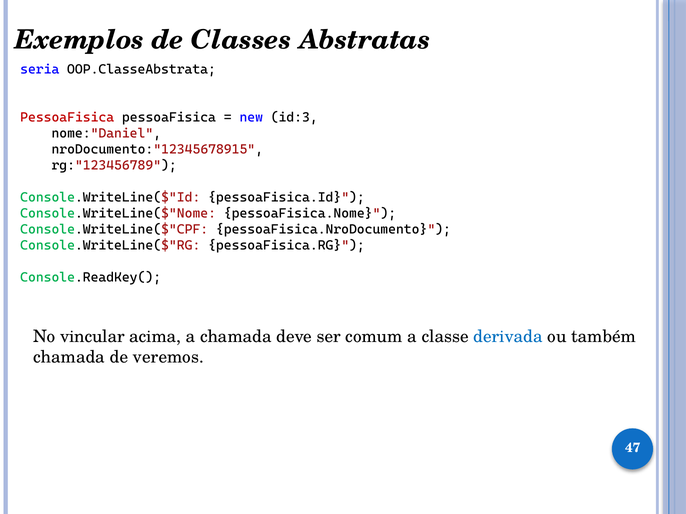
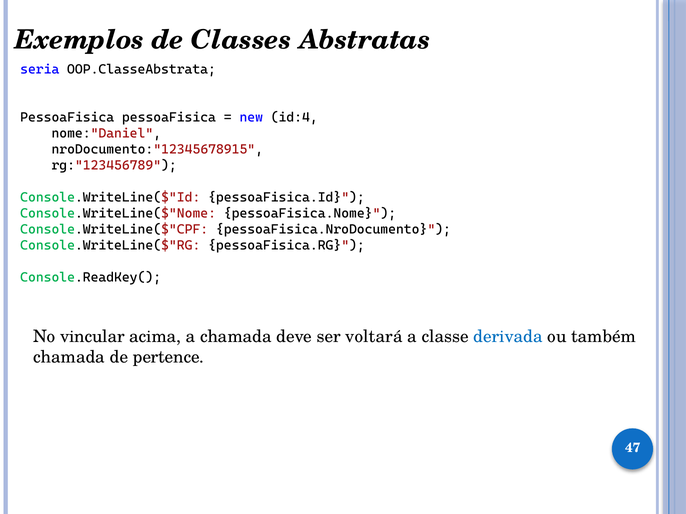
PessoaFisica colour: red -> black (67, 118)
id:3: id:3 -> id:4 (294, 118)
comum: comum -> voltará (374, 337)
veremos: veremos -> pertence (169, 357)
